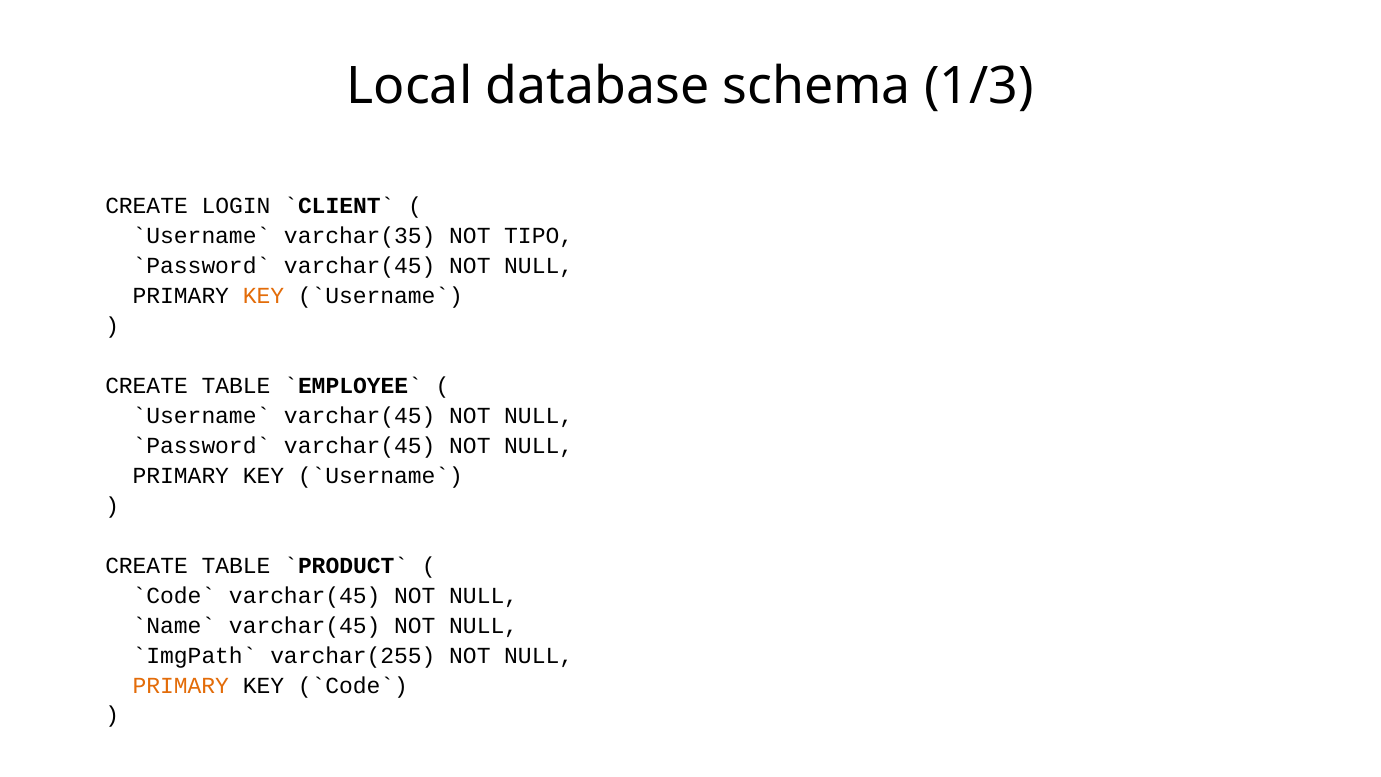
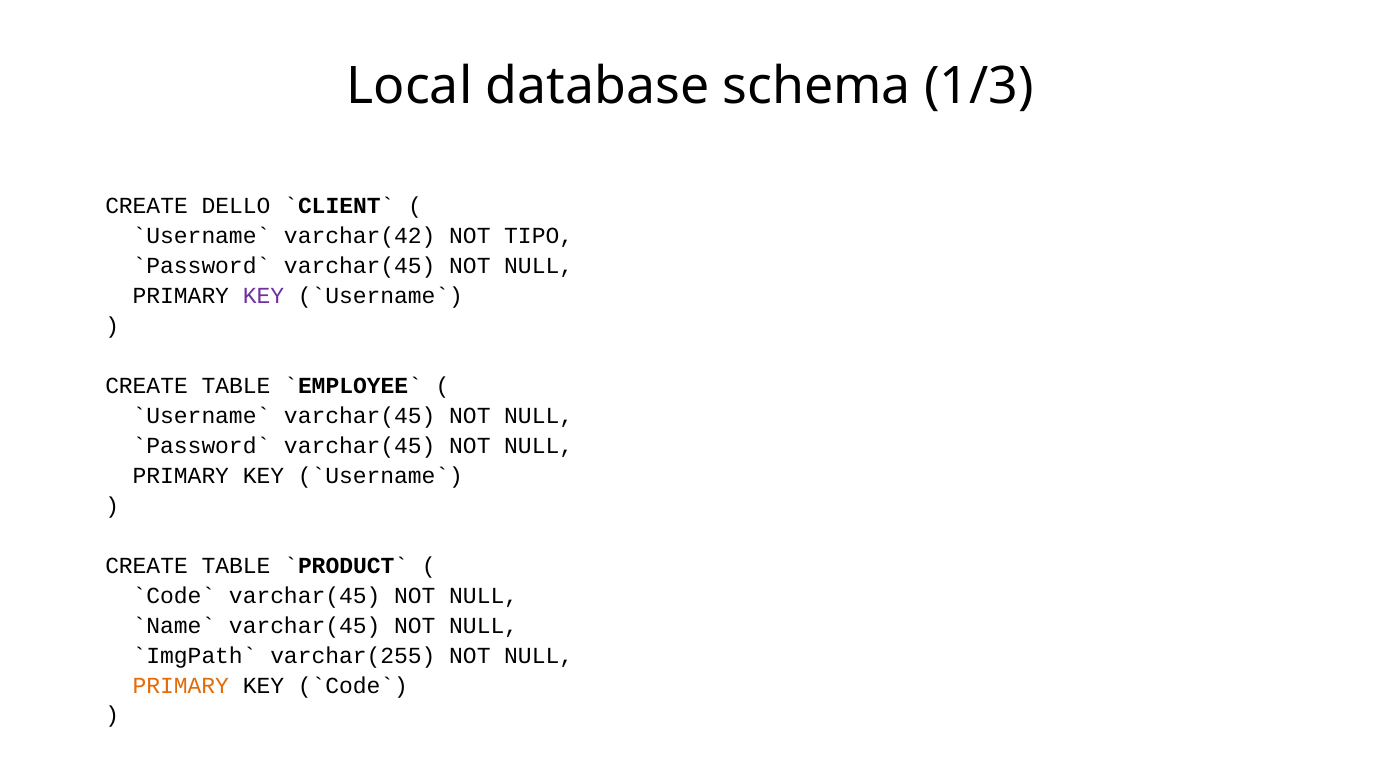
LOGIN: LOGIN -> DELLO (236, 206)
varchar(35: varchar(35 -> varchar(42 (360, 236)
KEY colour: orange -> purple (263, 296)
